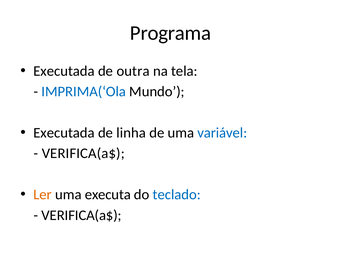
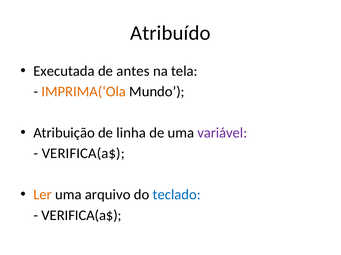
Programa: Programa -> Atribuído (170, 33)
outra: outra -> antes (133, 71)
IMPRIMA(‘Ola colour: blue -> orange (84, 92)
Executada: Executada -> Atribuição (64, 133)
variável colour: blue -> purple (222, 133)
executa: executa -> arquivo (108, 195)
